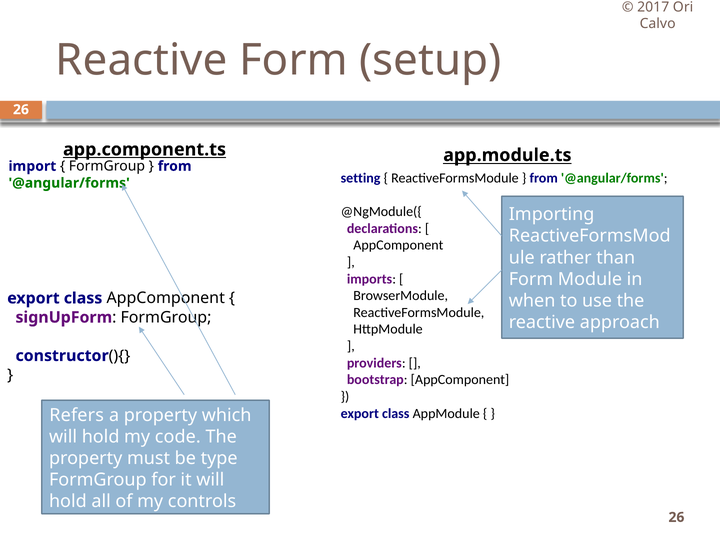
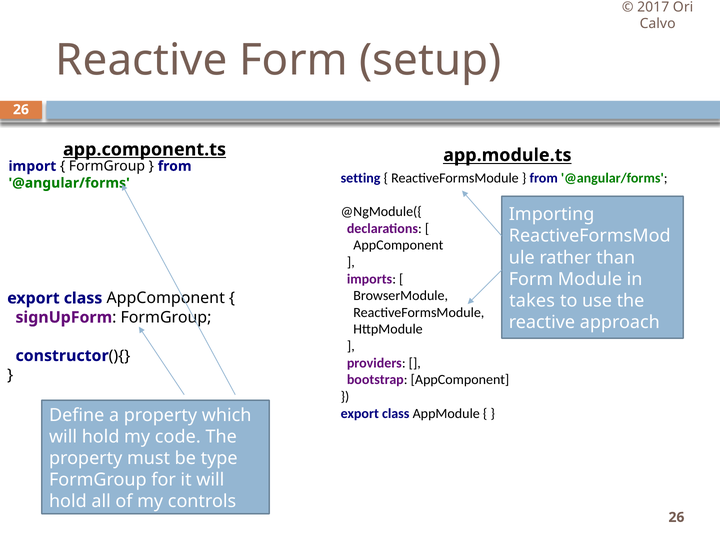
when: when -> takes (532, 301)
Refers: Refers -> Define (77, 415)
